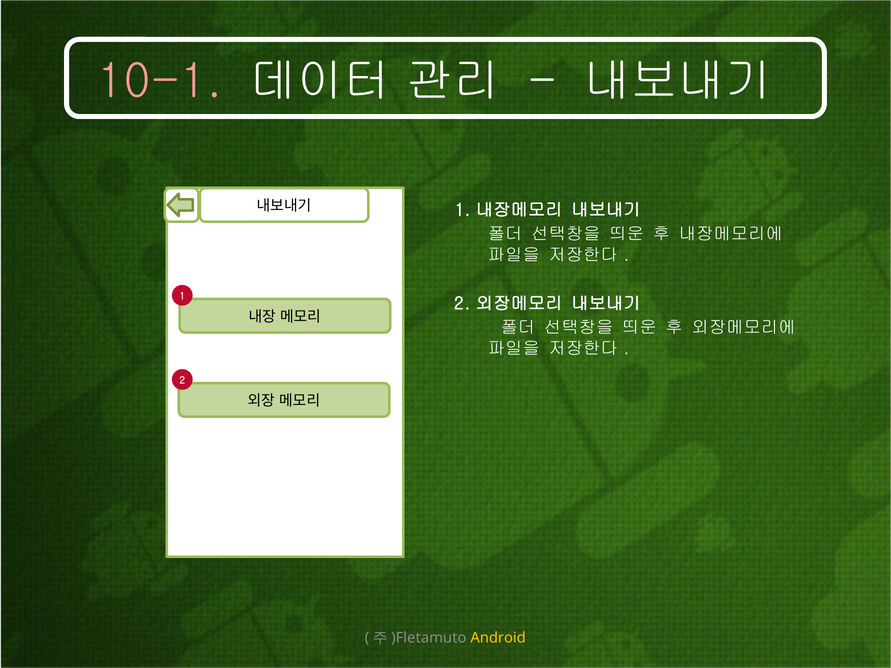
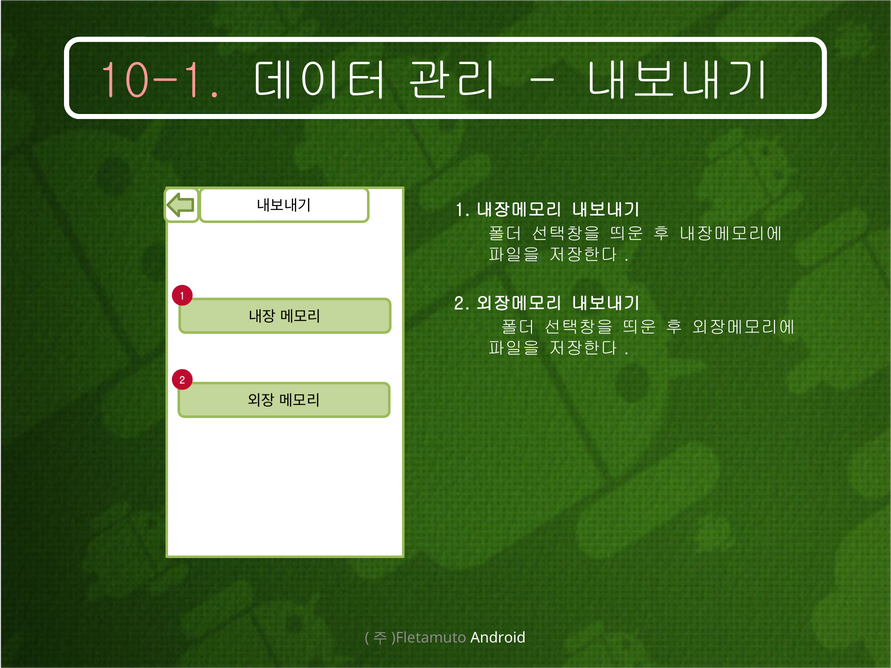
Android colour: yellow -> white (498, 638)
